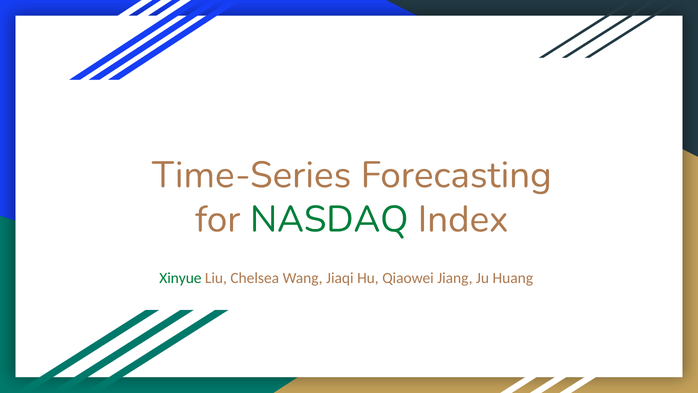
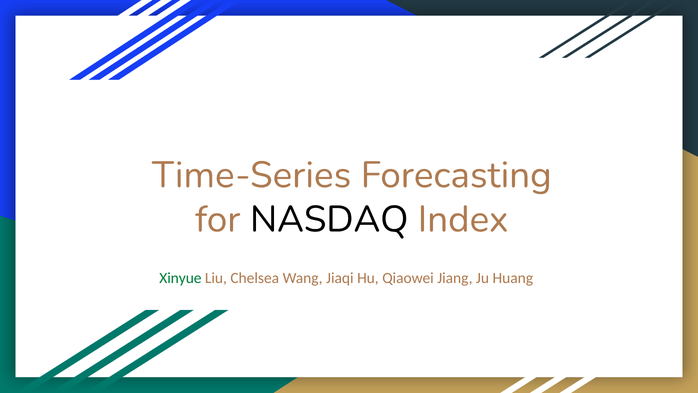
NASDAQ colour: green -> black (329, 219)
